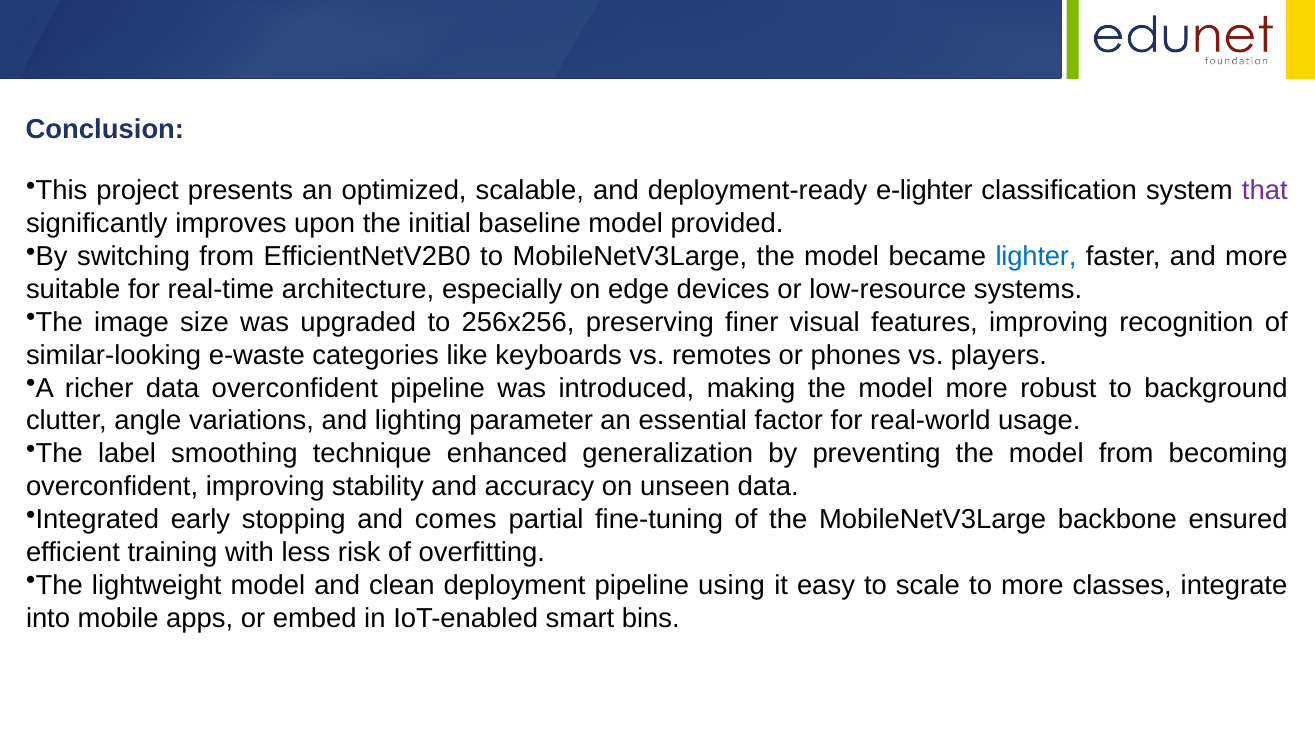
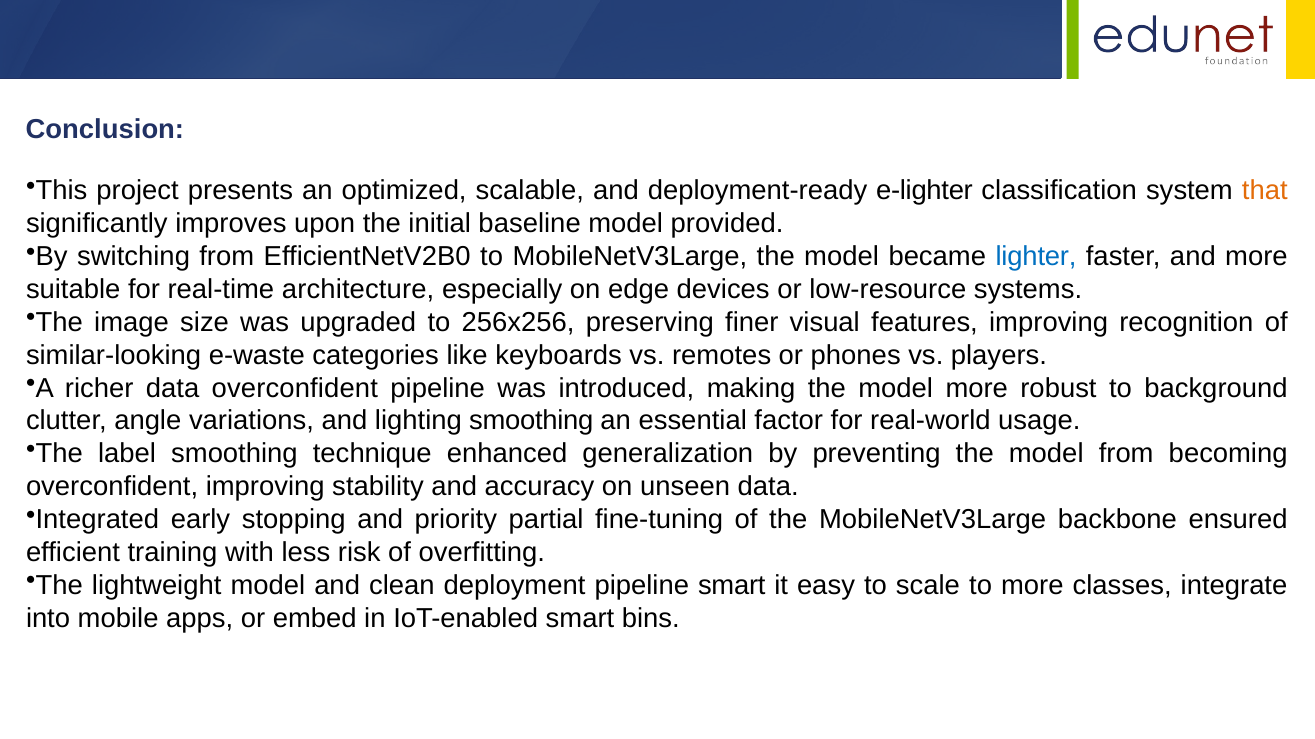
that colour: purple -> orange (1265, 191)
lighting parameter: parameter -> smoothing (531, 421)
comes: comes -> priority (456, 520)
pipeline using: using -> smart (732, 586)
